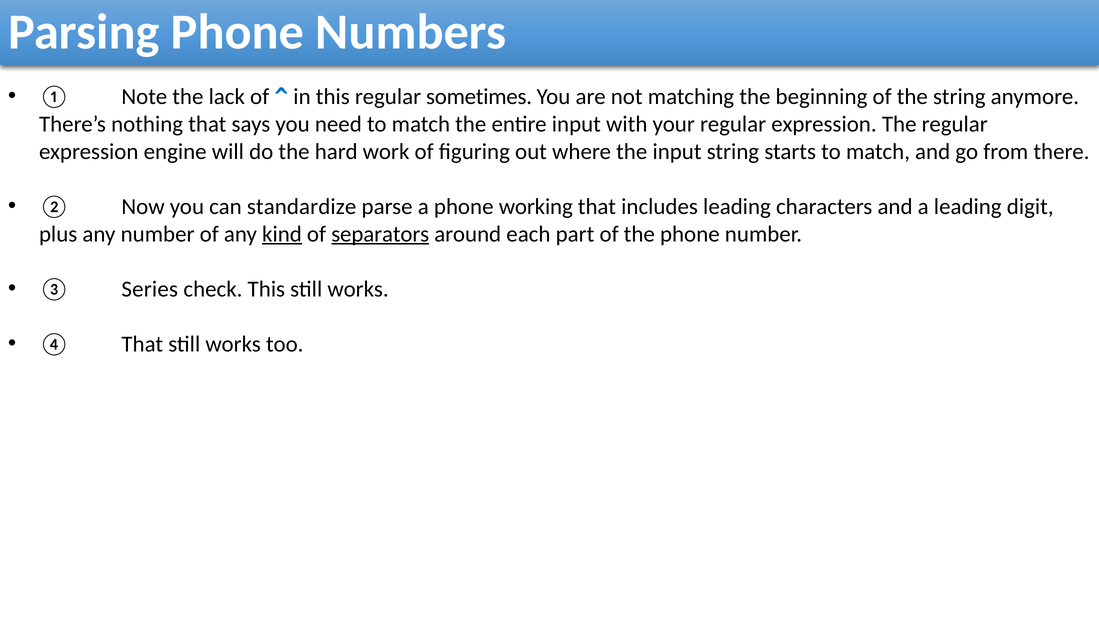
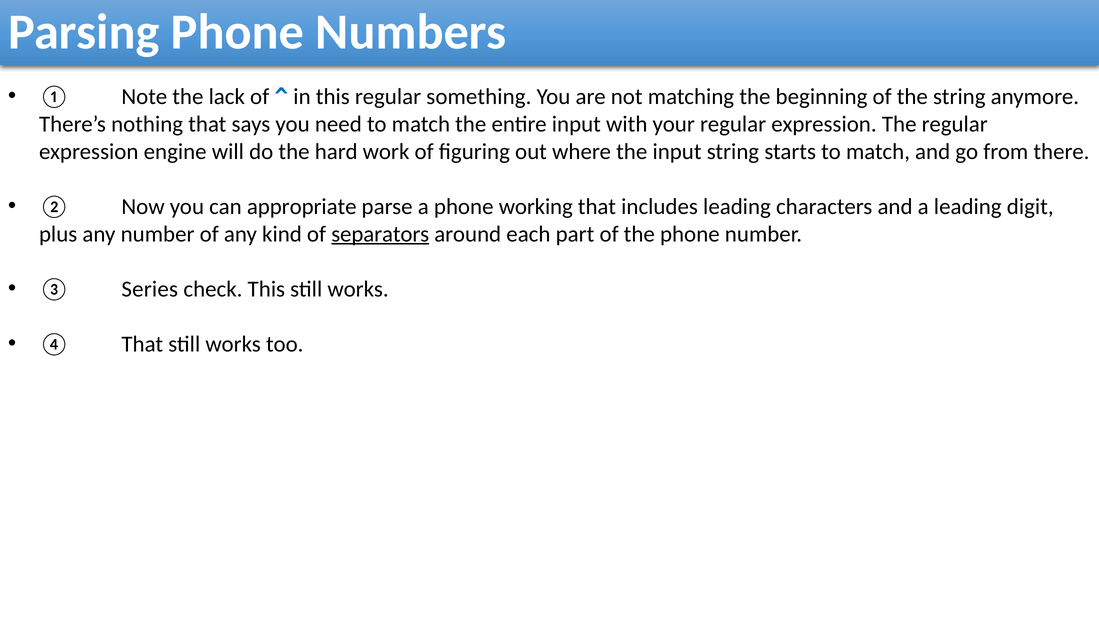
sometimes: sometimes -> something (479, 97)
standardize: standardize -> appropriate (302, 207)
kind underline: present -> none (282, 234)
